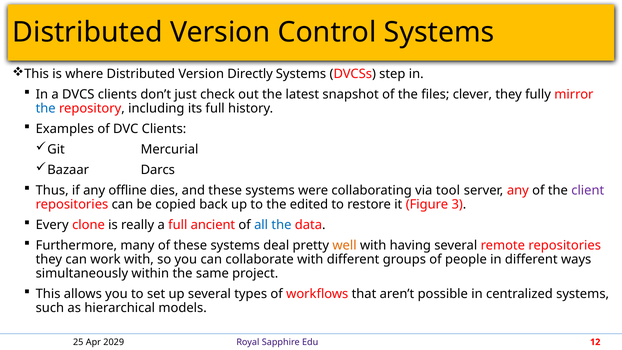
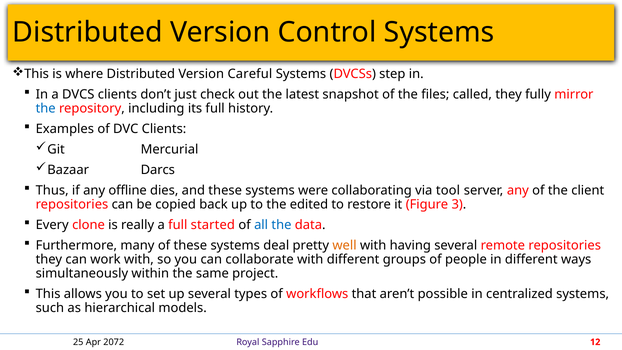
Directly: Directly -> Careful (250, 74)
clever: clever -> called (472, 94)
client colour: purple -> black (588, 190)
ancient: ancient -> started (213, 225)
2029: 2029 -> 2072 (114, 342)
